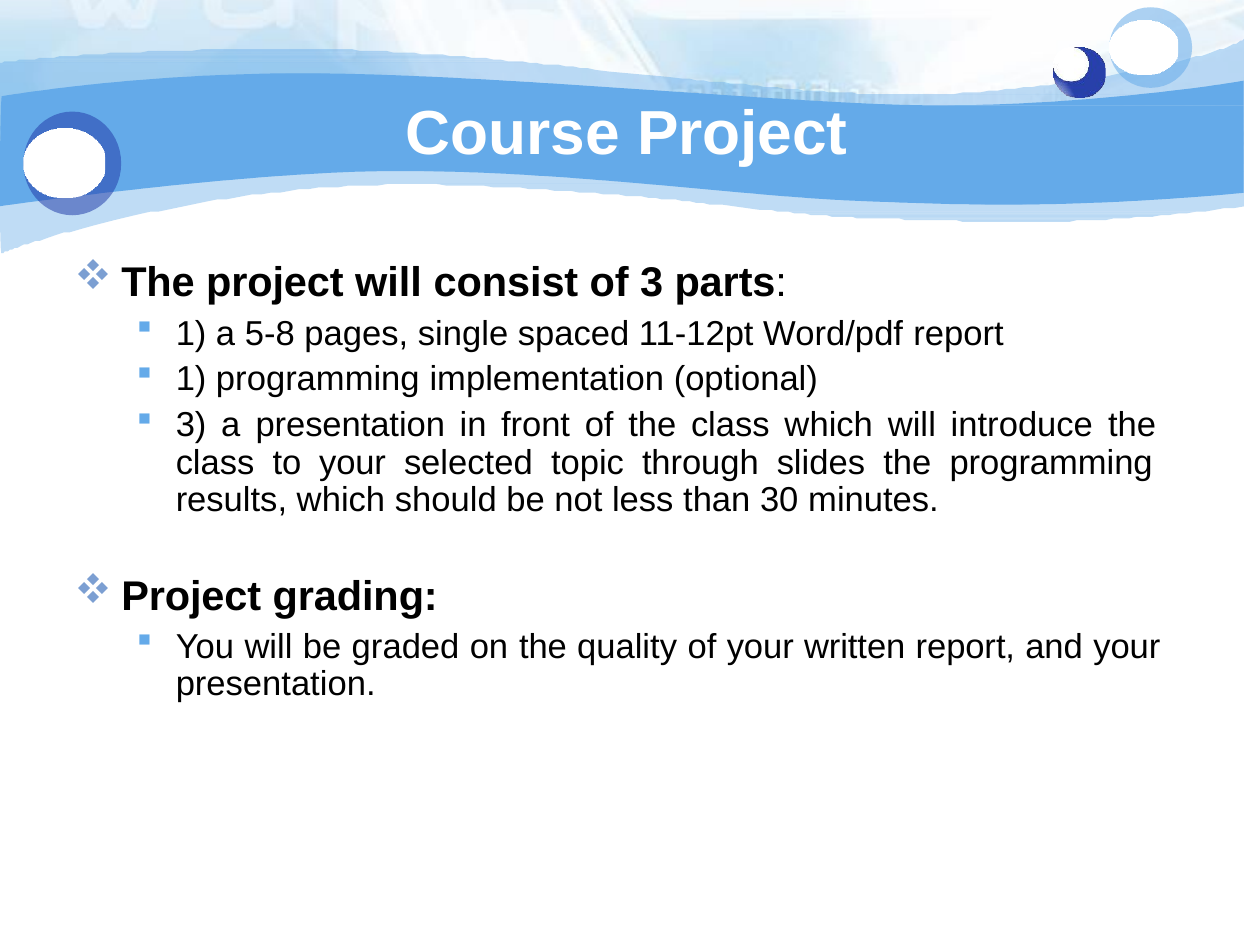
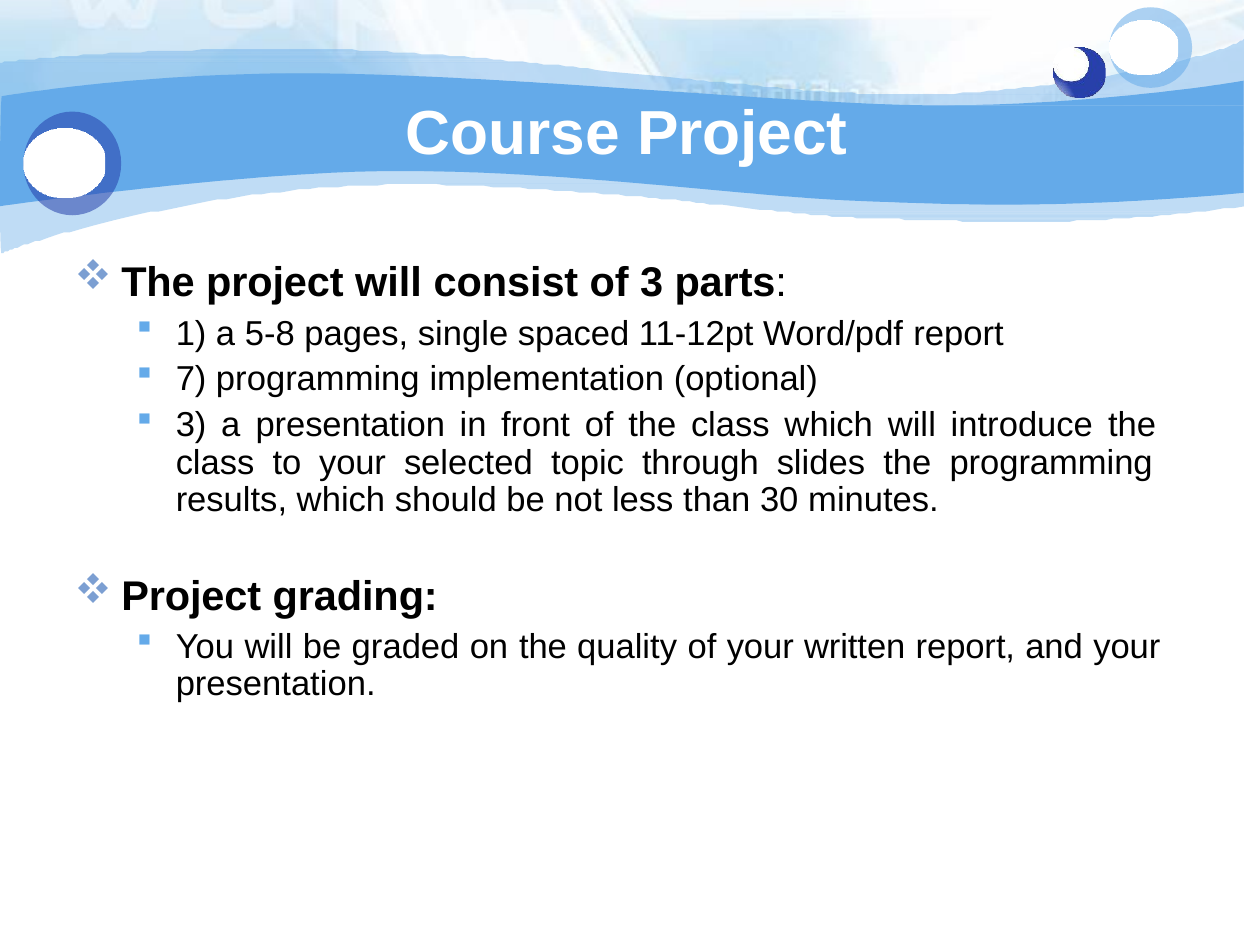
1: 1 -> 7 (191, 379)
